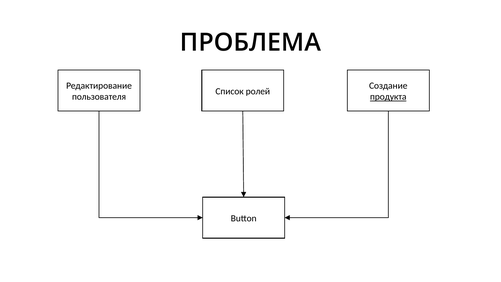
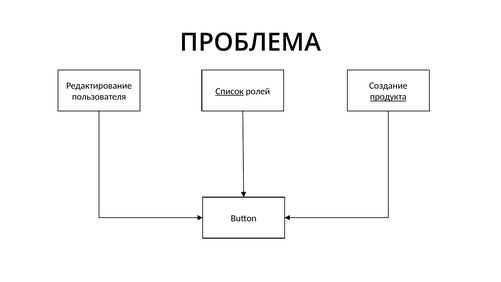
Список underline: none -> present (230, 91)
